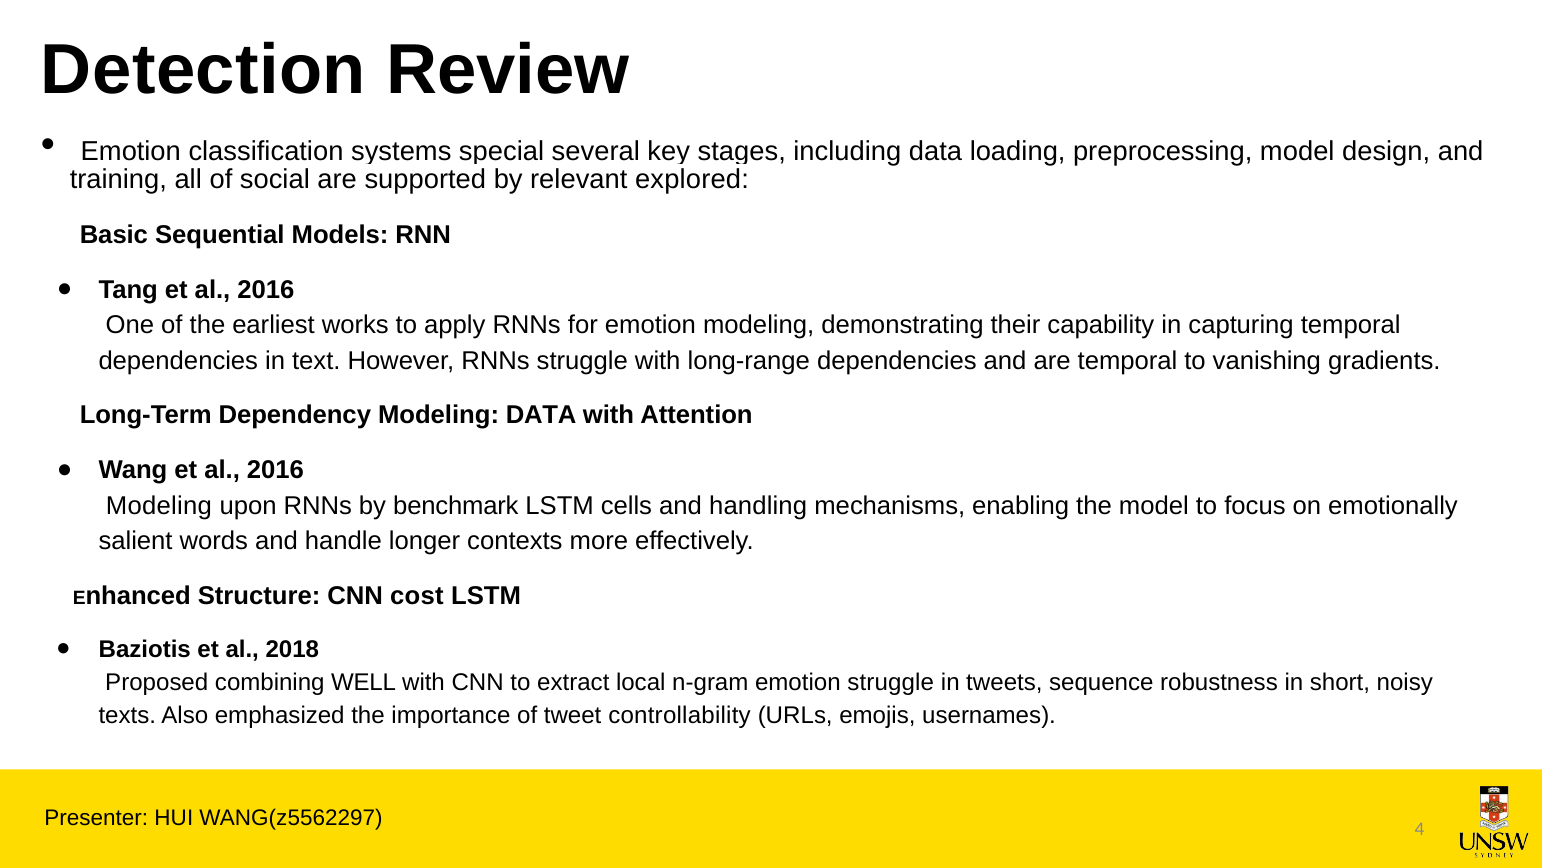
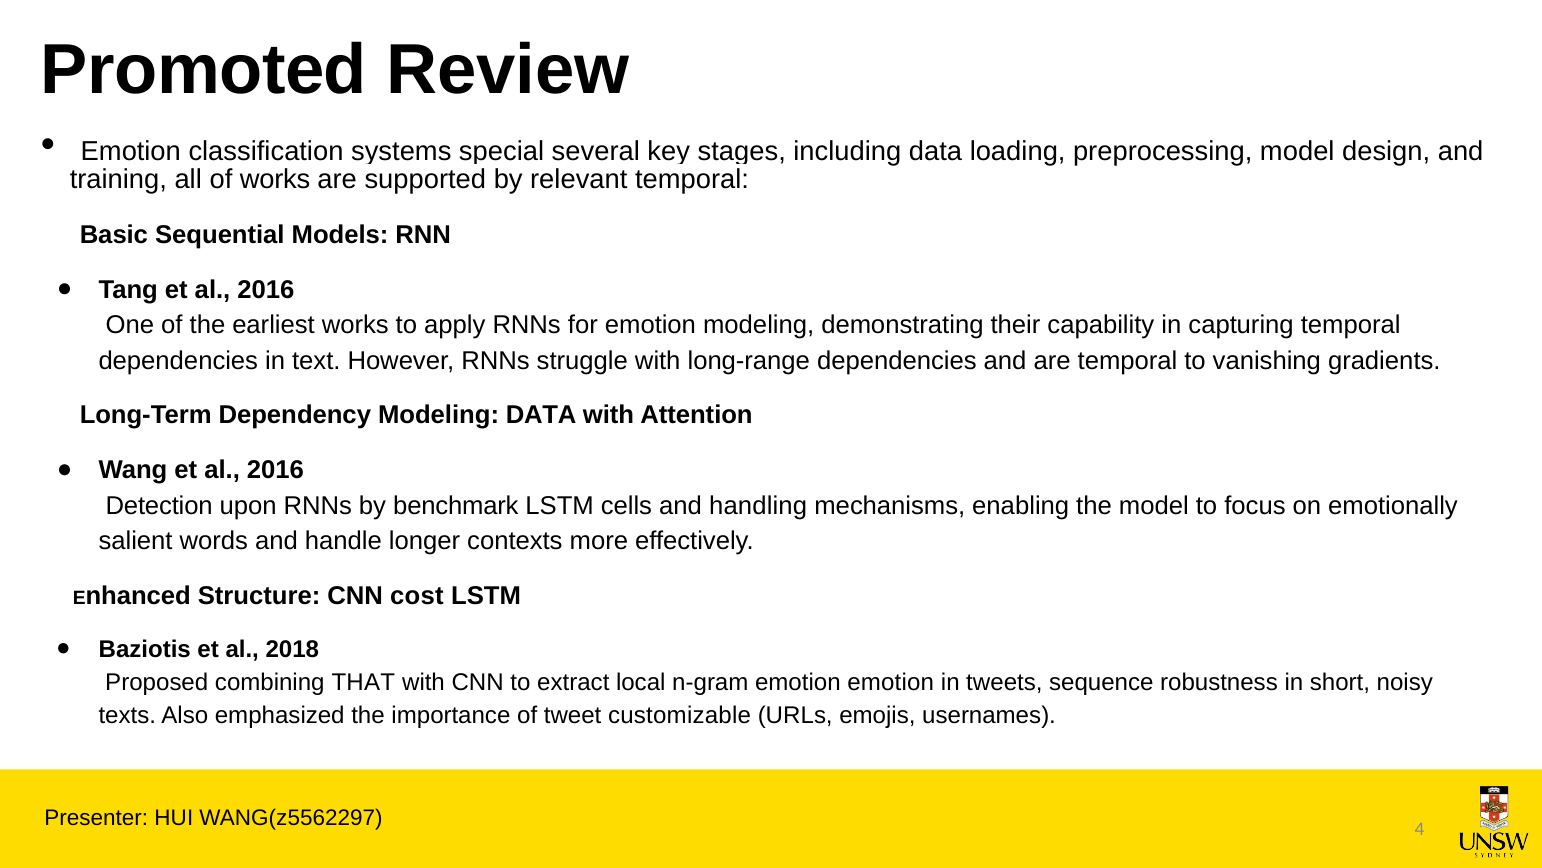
Detection: Detection -> Promoted (204, 70)
of social: social -> works (275, 180)
relevant explored: explored -> temporal (692, 180)
Modeling: Modeling -> Detection (159, 505)
WELL: WELL -> THAT (363, 682)
emotion struggle: struggle -> emotion (891, 682)
controllability: controllability -> customizable (680, 715)
